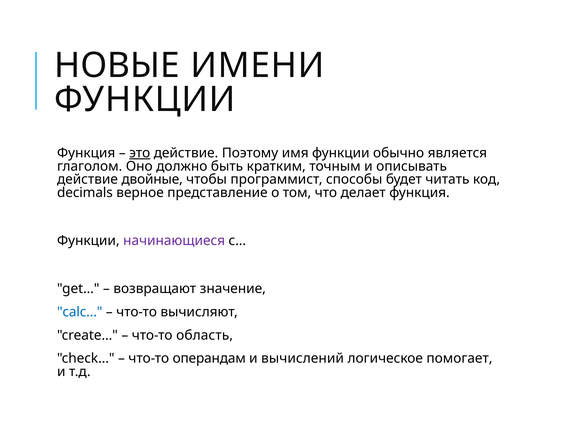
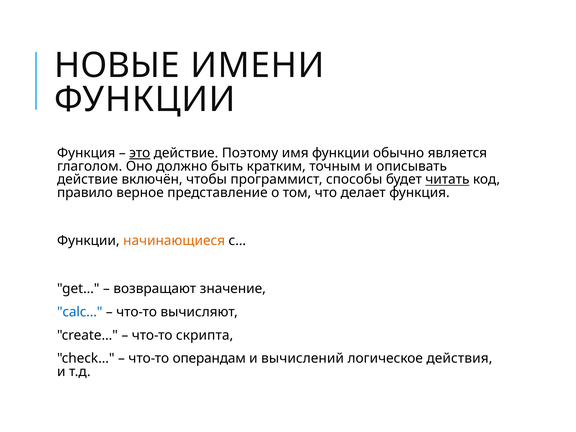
двойные: двойные -> включён (152, 179)
читать underline: none -> present (447, 179)
decimals: decimals -> правило (85, 193)
начинающиеся colour: purple -> orange (174, 241)
область: область -> скрипта (205, 335)
помогает: помогает -> действия (459, 358)
